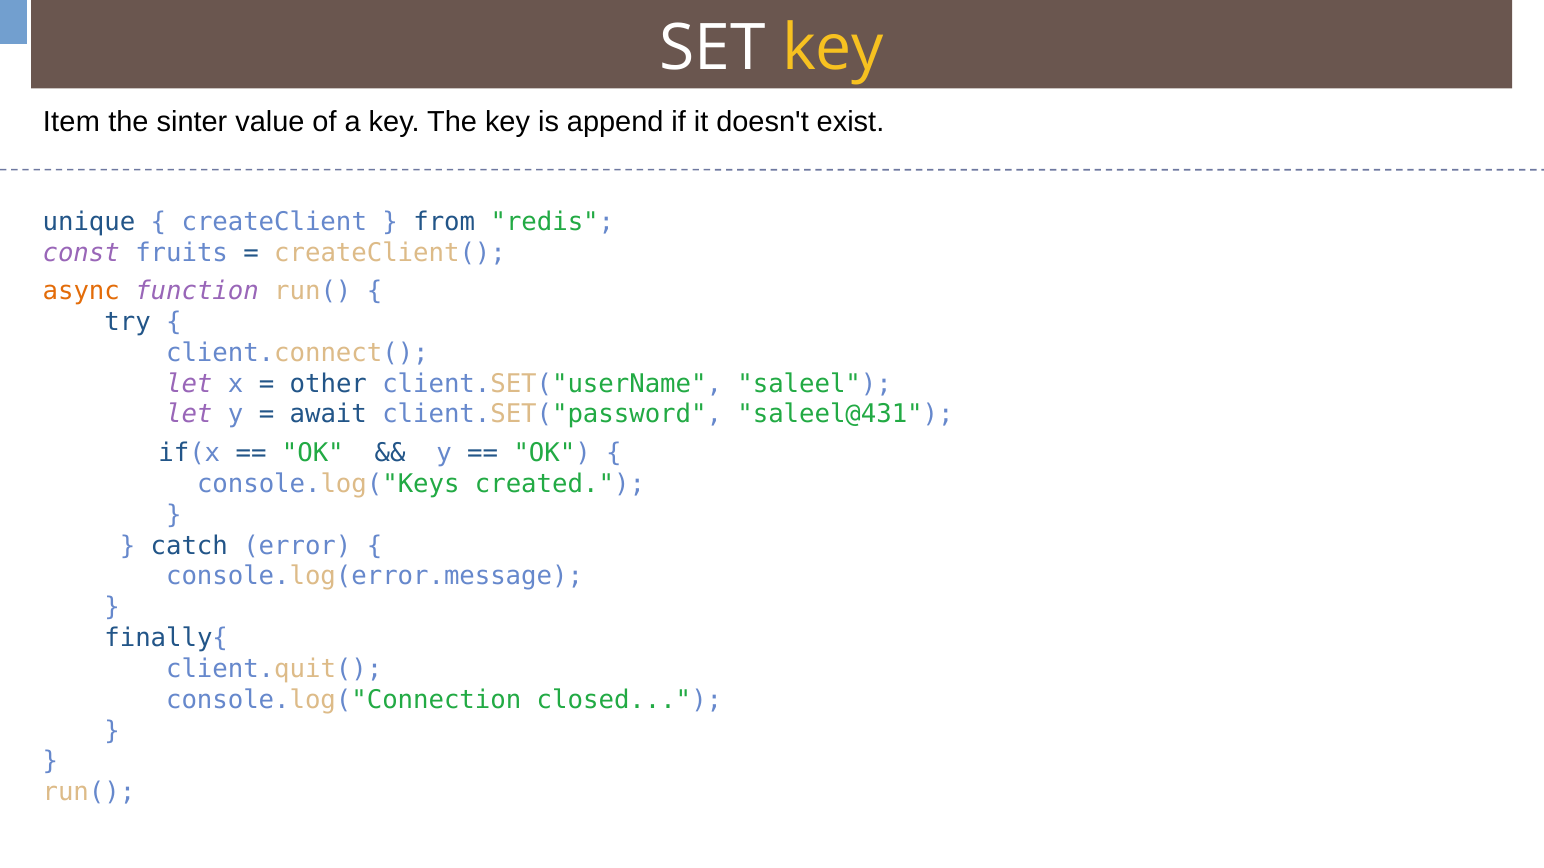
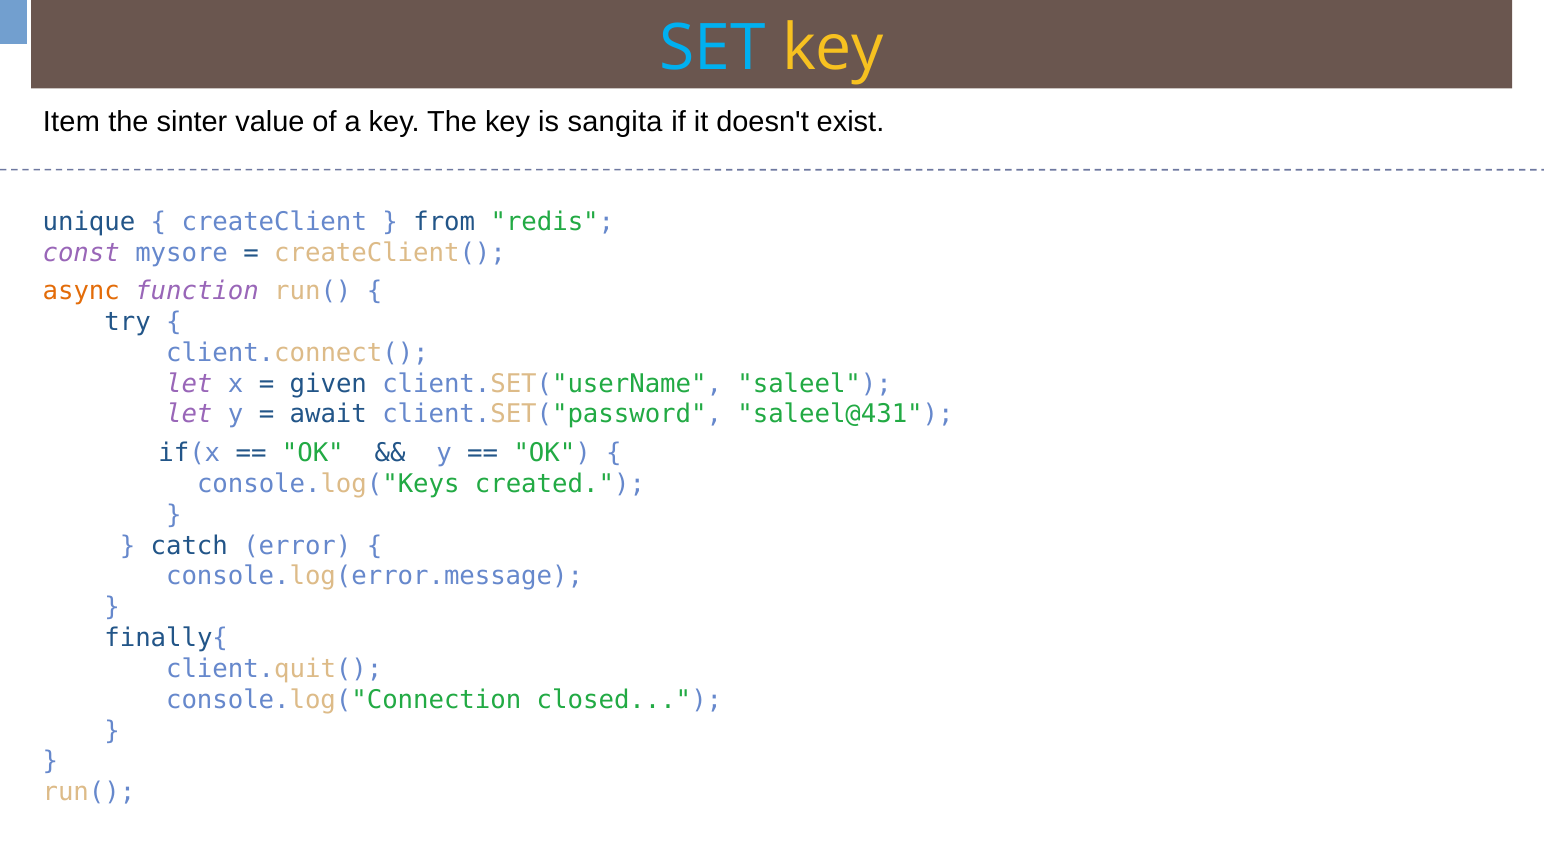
SET colour: white -> light blue (712, 49)
append: append -> sangita (615, 122)
fruits: fruits -> mysore (182, 253)
other: other -> given (328, 384)
